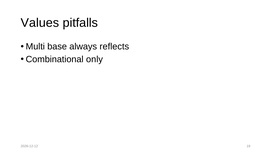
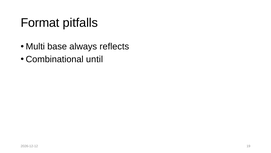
Values: Values -> Format (40, 23)
only: only -> until (94, 59)
